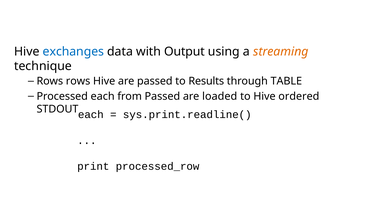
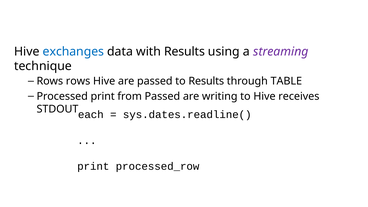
with Output: Output -> Results (185, 51)
streaming colour: orange -> purple (281, 51)
Processed each: each -> print (103, 96)
loaded: loaded -> writing (220, 96)
ordered: ordered -> receives (299, 96)
sys.print.readline(: sys.print.readline( -> sys.dates.readline( (187, 115)
